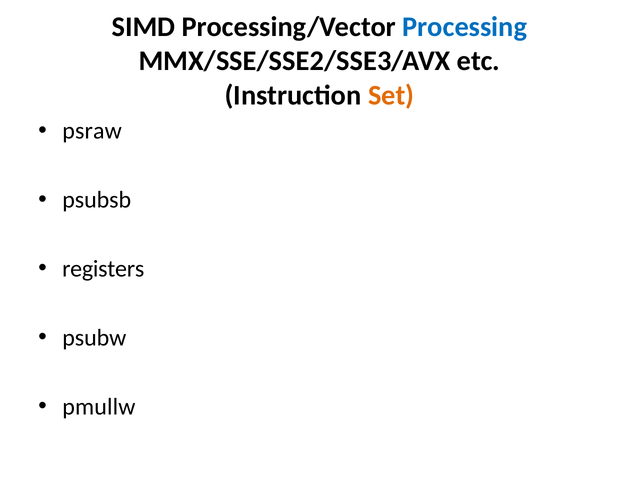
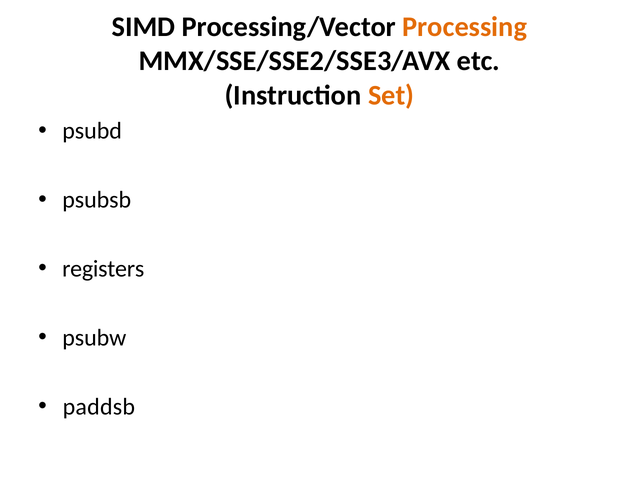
Processing colour: blue -> orange (465, 27)
psraw: psraw -> psubd (92, 131)
pmullw: pmullw -> paddsb (99, 407)
